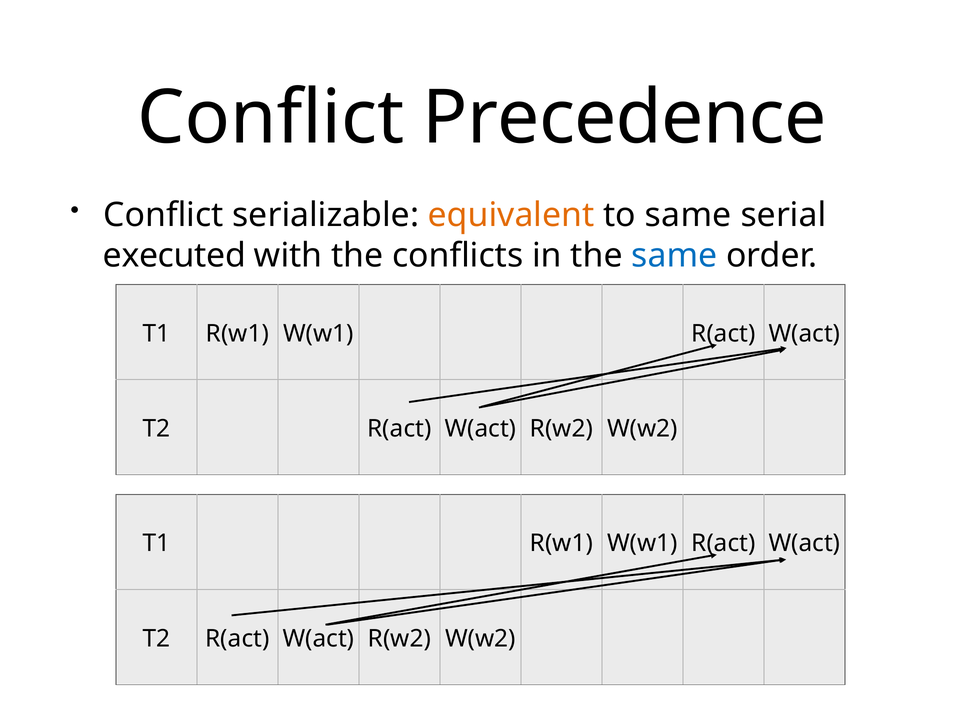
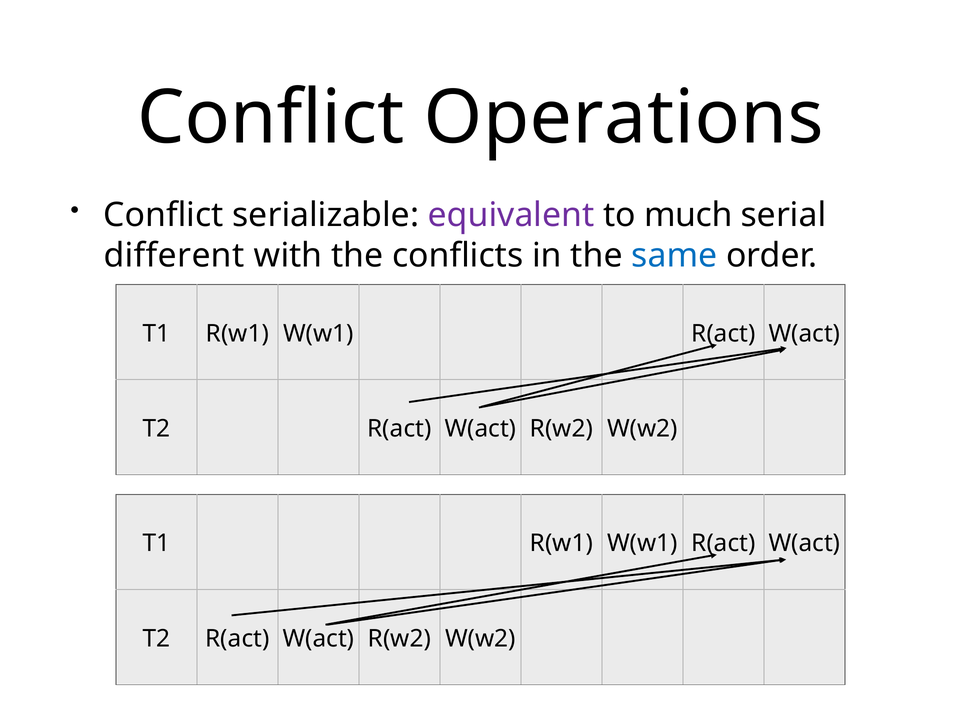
Precedence: Precedence -> Operations (624, 118)
equivalent colour: orange -> purple (511, 215)
to same: same -> much (688, 215)
executed: executed -> different (174, 256)
